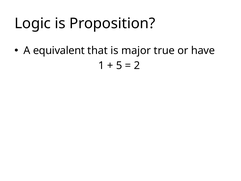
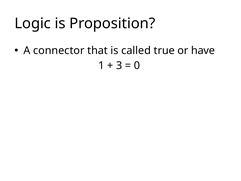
equivalent: equivalent -> connector (59, 51)
major: major -> called (136, 51)
5: 5 -> 3 (119, 66)
2: 2 -> 0 (137, 66)
